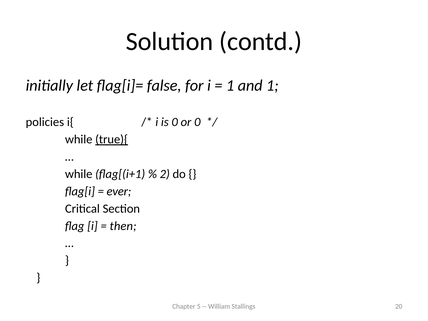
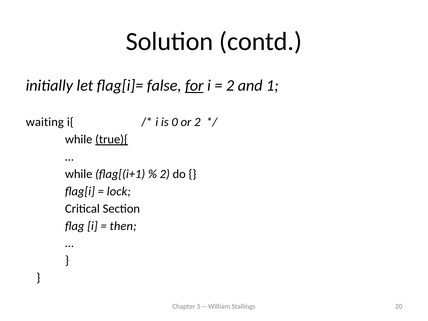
for underline: none -> present (194, 86)
1: 1 -> 2 (230, 86)
policies: policies -> waiting (45, 122)
or 0: 0 -> 2 (197, 122)
ever: ever -> lock (119, 191)
